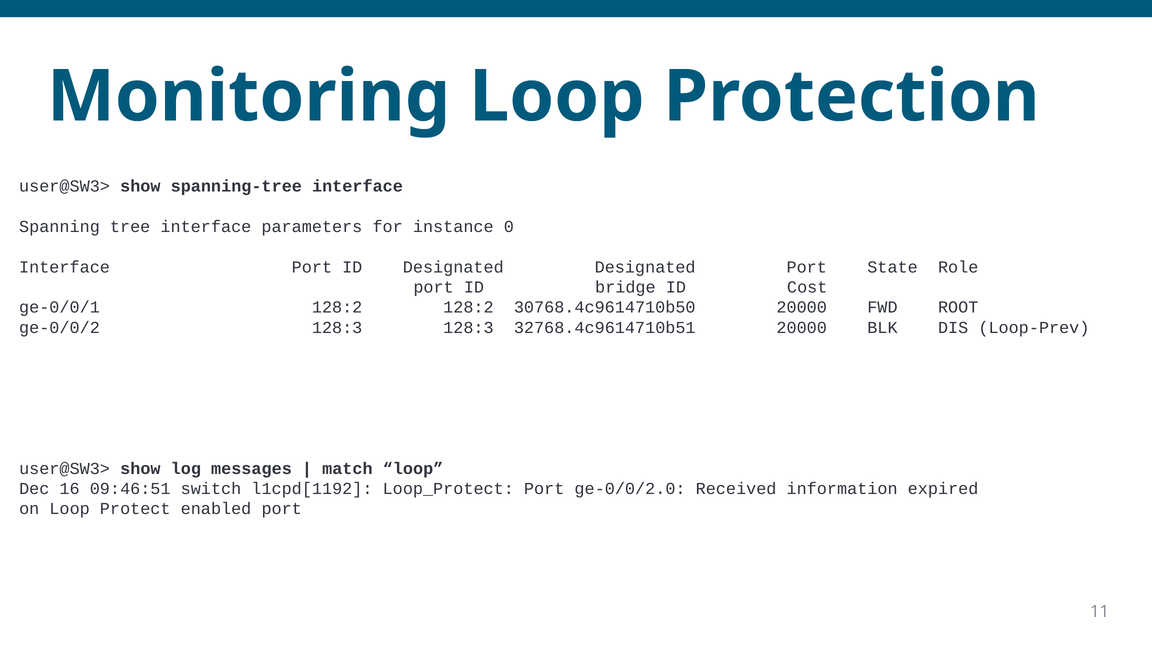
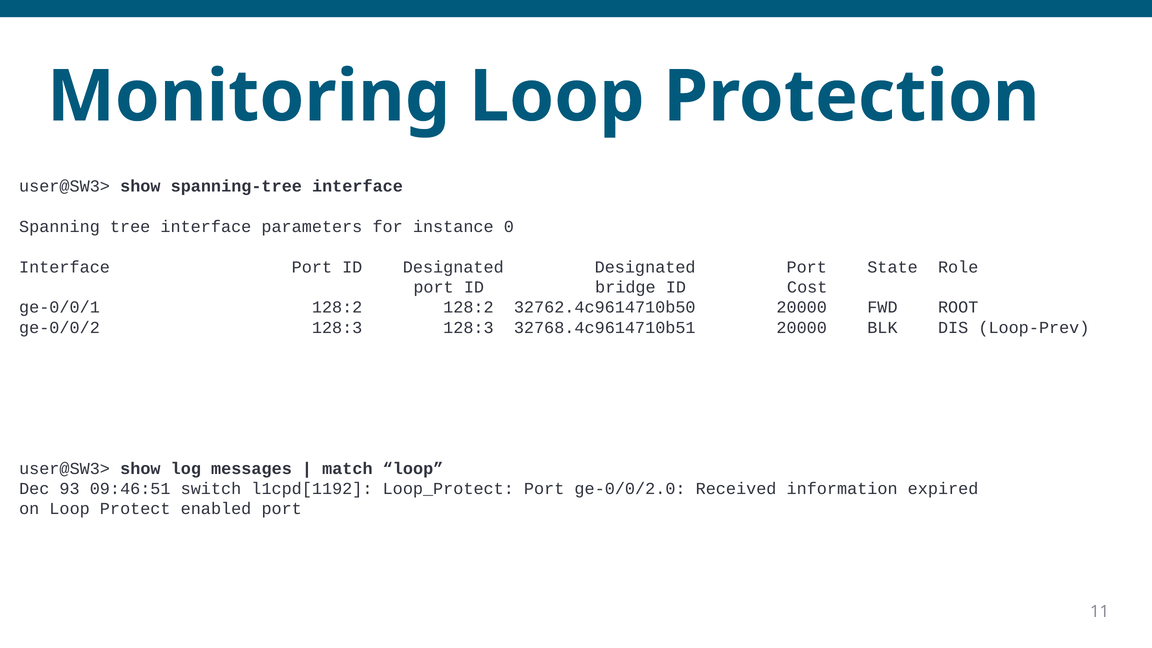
30768.4c9614710b50: 30768.4c9614710b50 -> 32762.4c9614710b50 (605, 307)
16: 16 -> 93 (70, 489)
